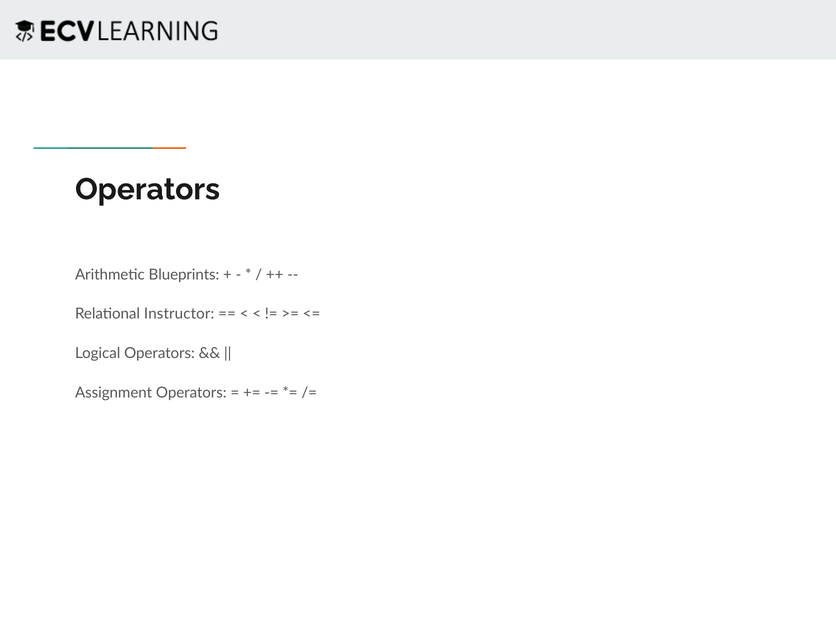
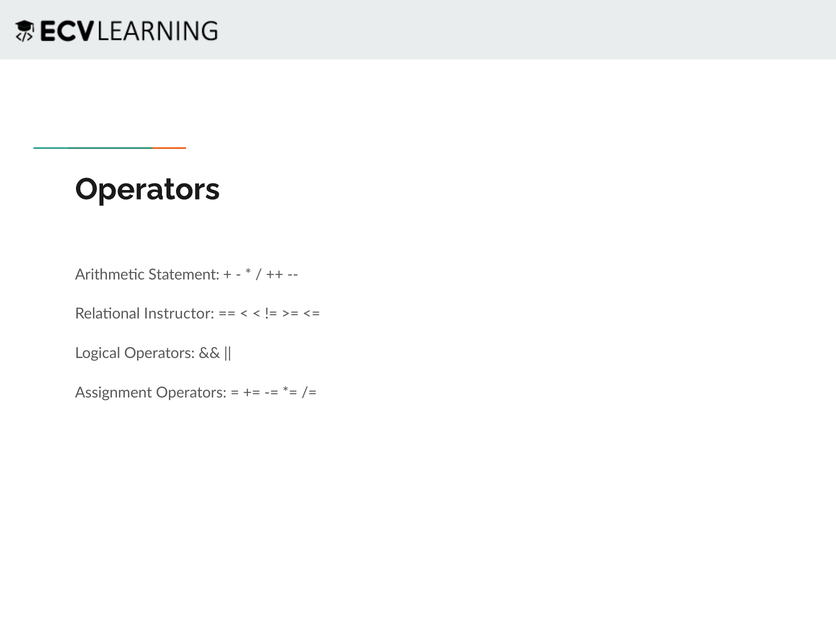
Blueprints: Blueprints -> Statement (184, 275)
